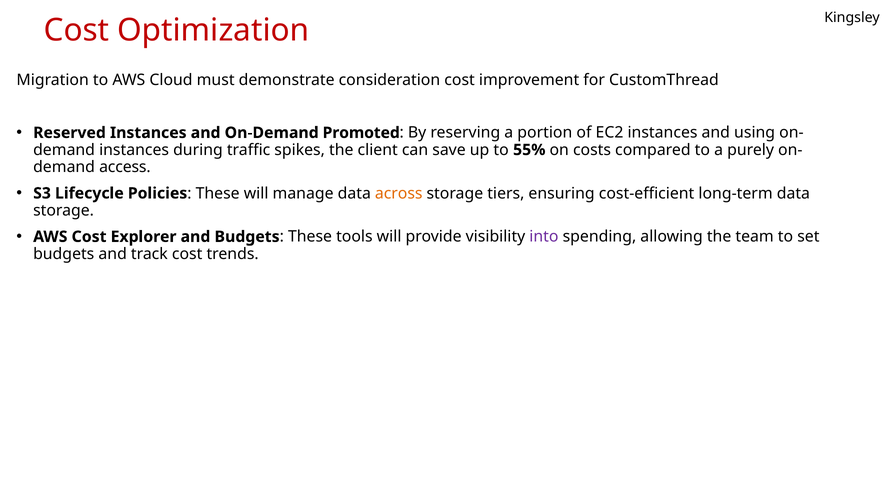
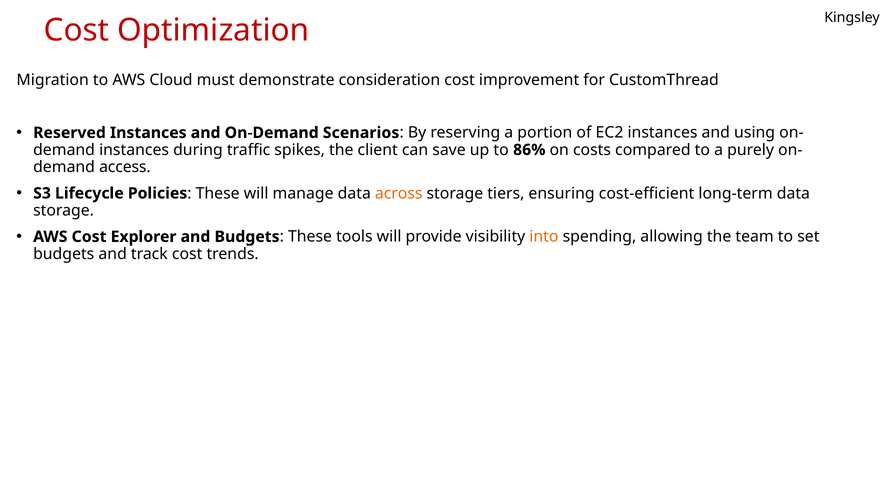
Promoted: Promoted -> Scenarios (361, 133)
55%: 55% -> 86% (529, 150)
into colour: purple -> orange (544, 237)
